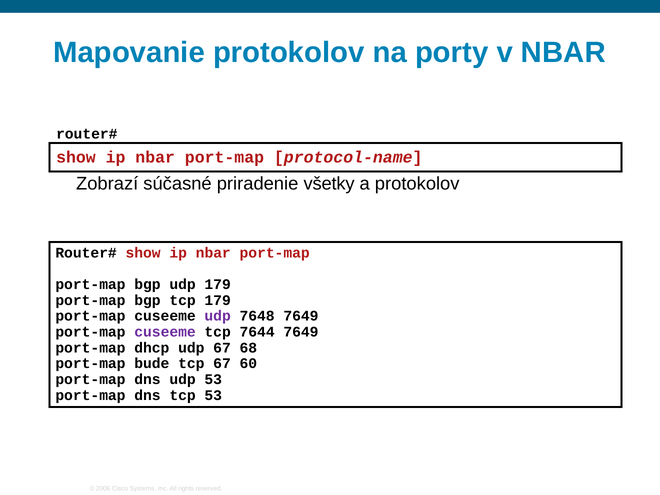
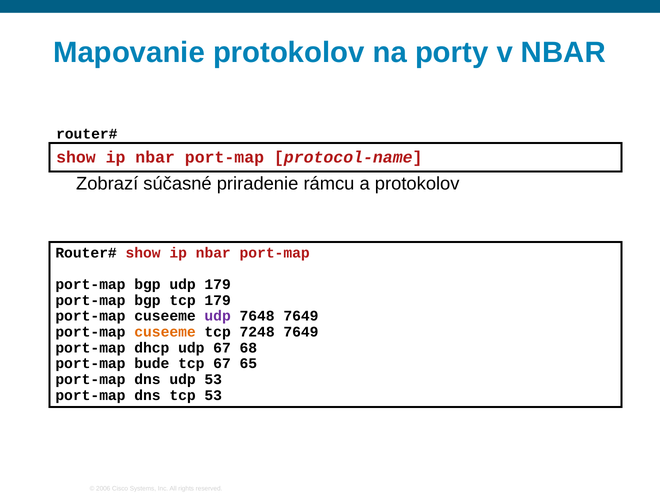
všetky: všetky -> rámcu (329, 184)
cuseeme colour: purple -> orange (165, 332)
7644: 7644 -> 7248 (257, 332)
60: 60 -> 65 (248, 364)
